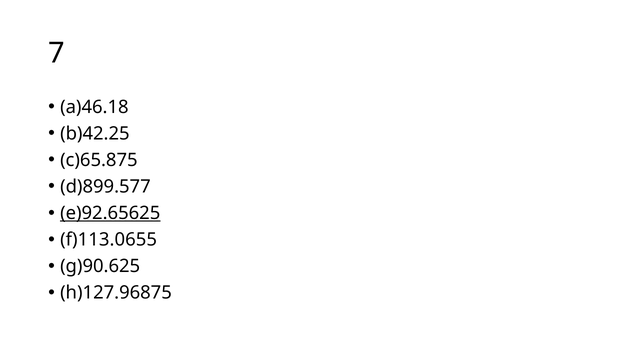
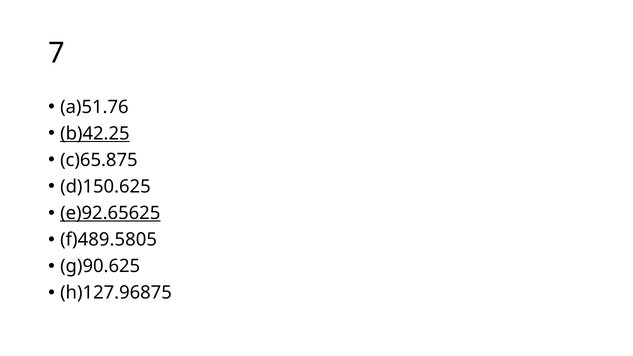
a)46.18: a)46.18 -> a)51.76 (94, 107)
b)42.25 underline: none -> present (95, 134)
d)899.577: d)899.577 -> d)150.625 (105, 187)
f)113.0655: f)113.0655 -> f)489.5805 (109, 240)
